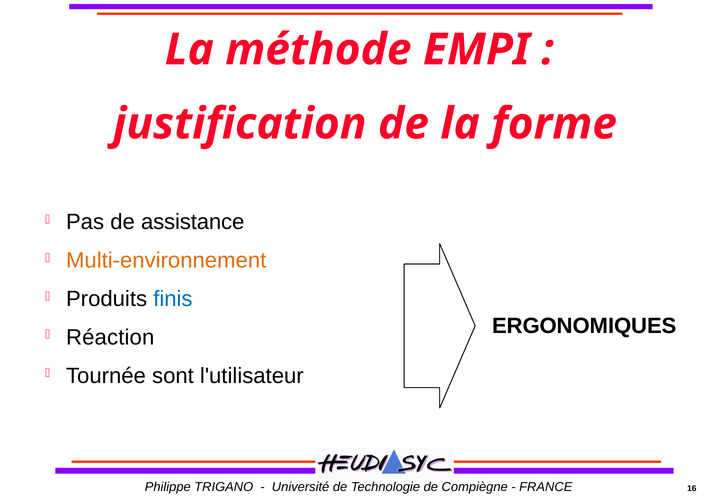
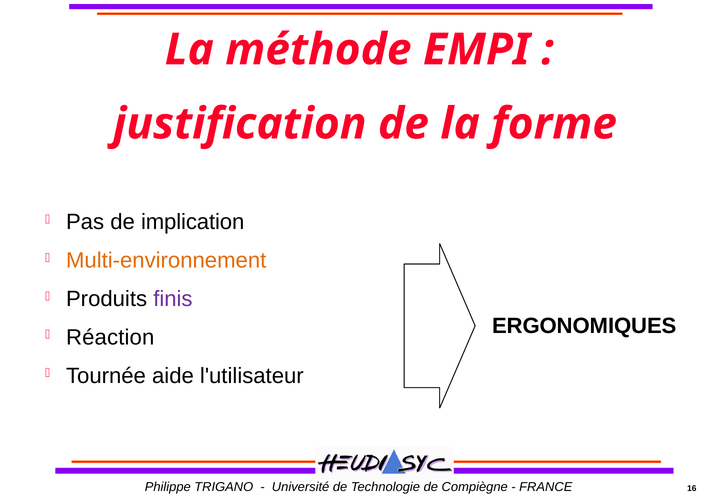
assistance: assistance -> implication (193, 222)
finis colour: blue -> purple (173, 299)
sont: sont -> aide (173, 376)
